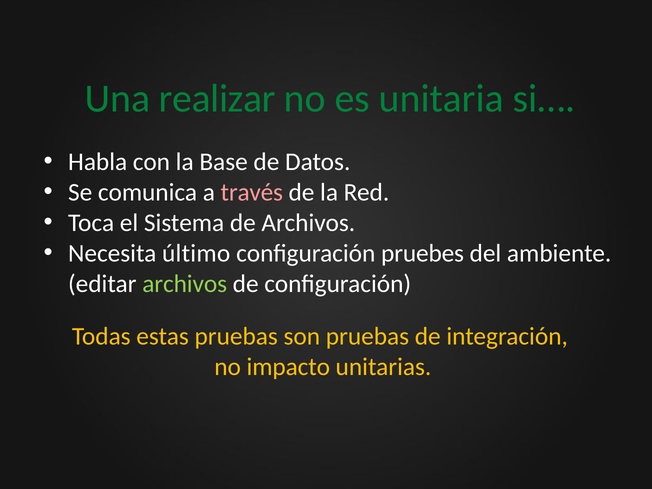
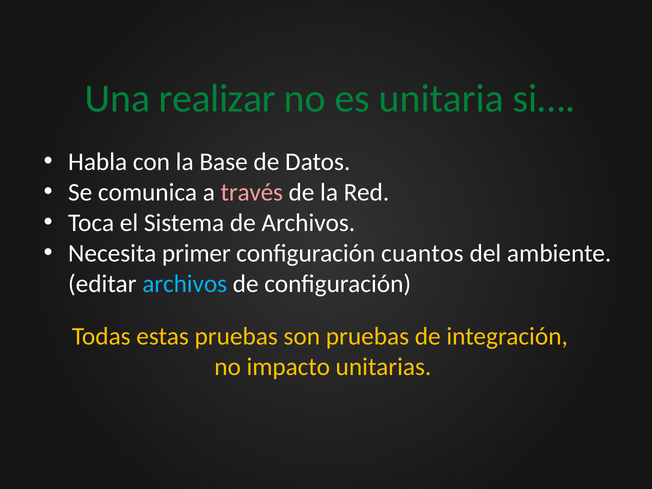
último: último -> primer (196, 253)
pruebes: pruebes -> cuantos (422, 253)
archivos colour: light green -> light blue (185, 284)
